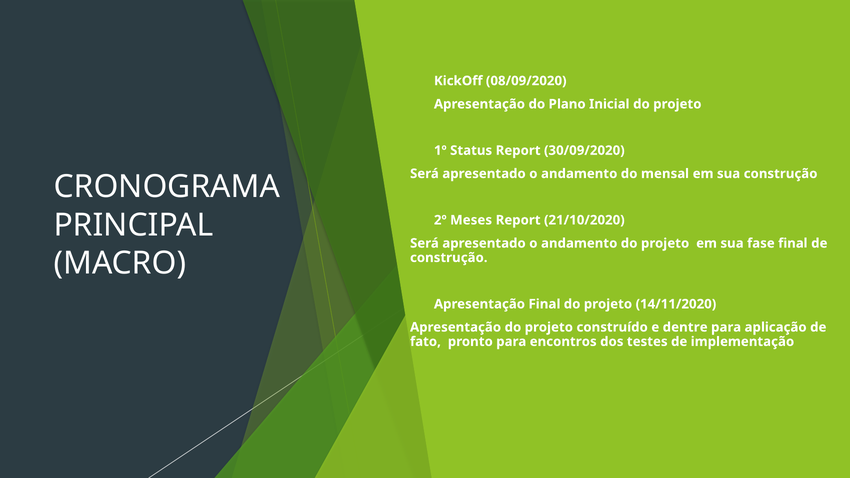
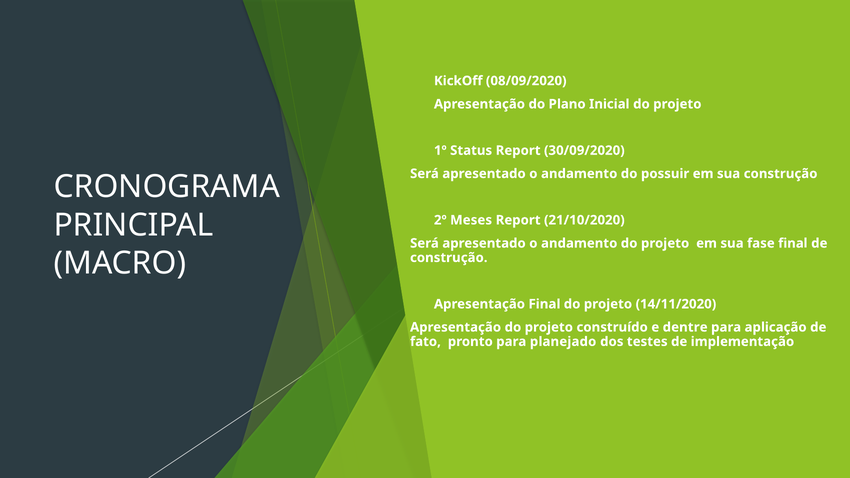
mensal: mensal -> possuir (665, 174)
encontros: encontros -> planejado (563, 342)
